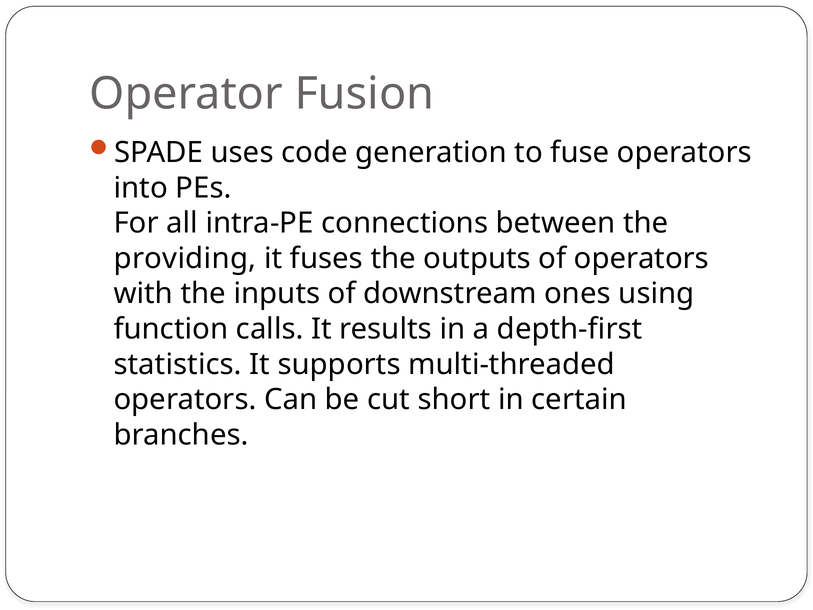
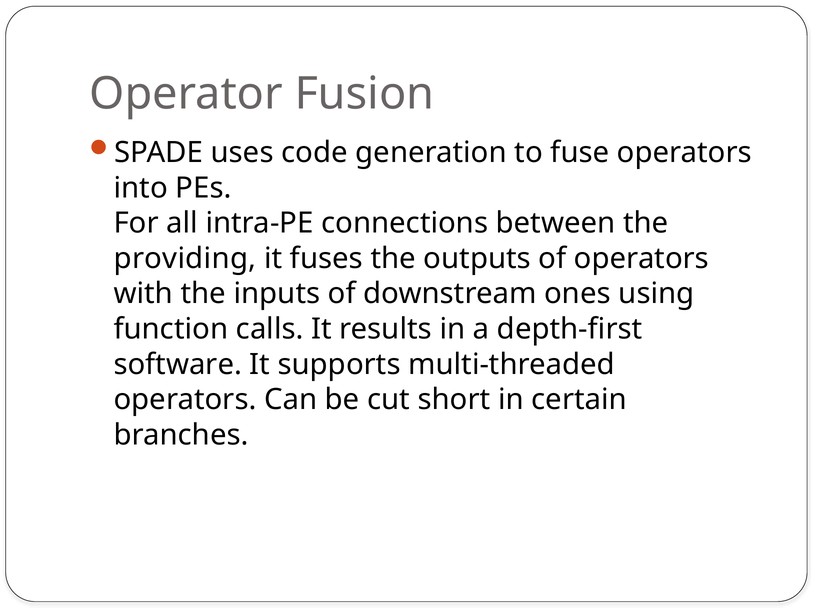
statistics: statistics -> software (178, 364)
